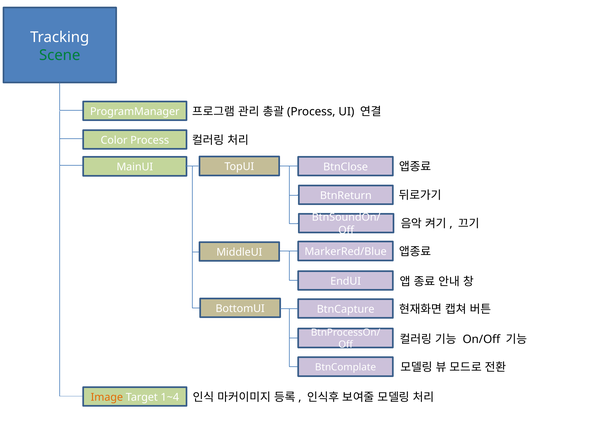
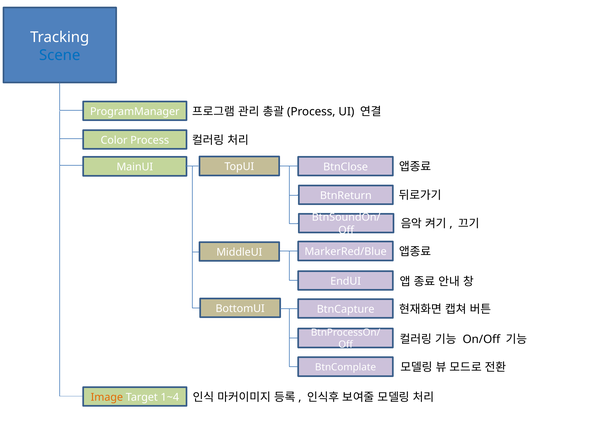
Scene colour: green -> blue (60, 55)
